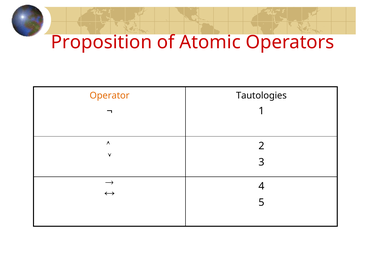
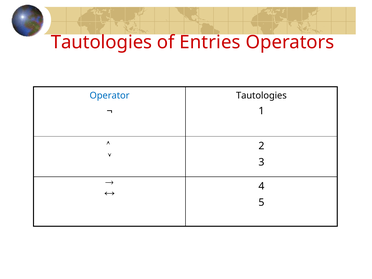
Proposition: Proposition -> Tautologies (101, 42)
Atomic: Atomic -> Entries (210, 42)
Operator colour: orange -> blue (110, 96)
